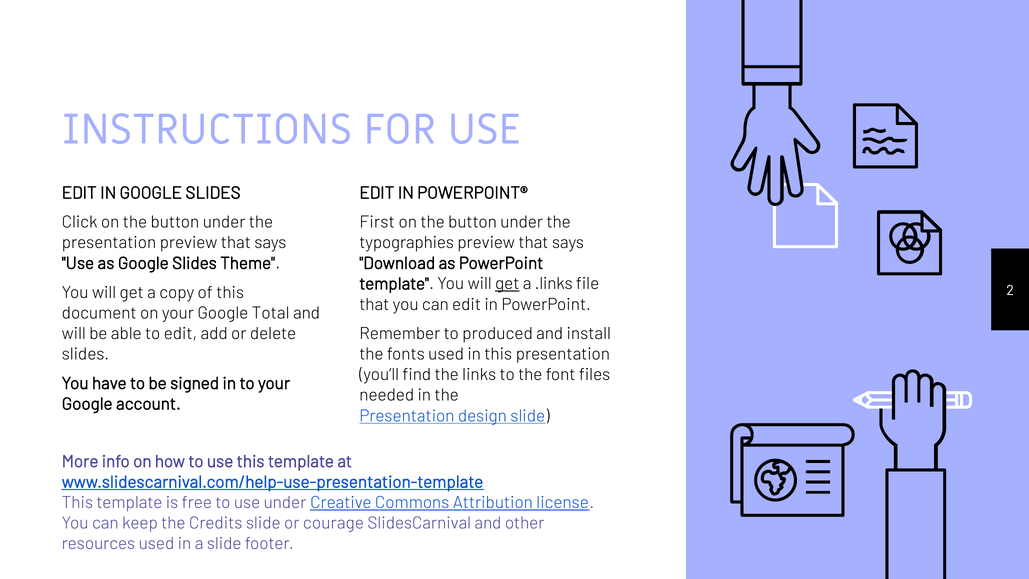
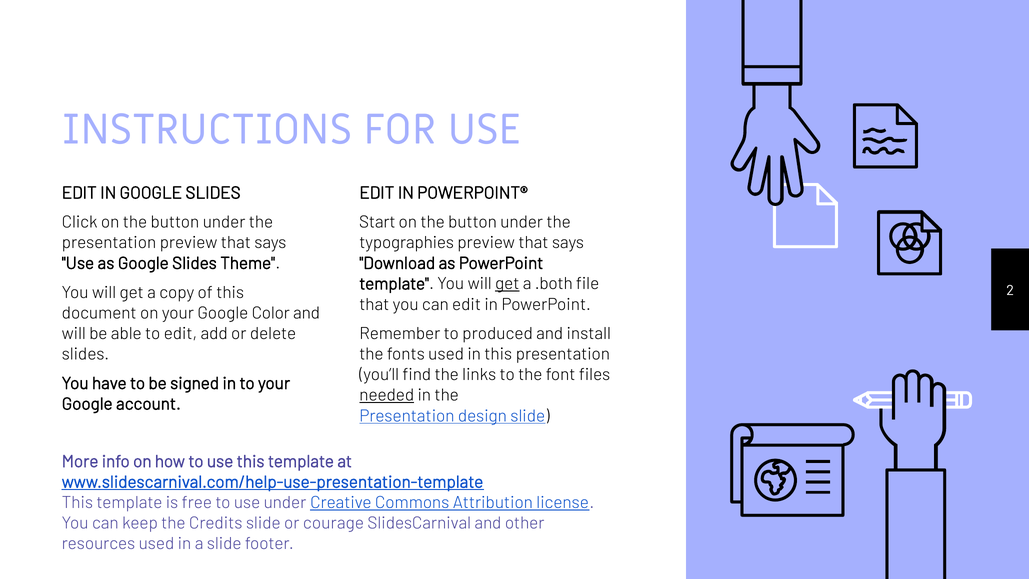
First: First -> Start (377, 222)
.links: .links -> .both (554, 284)
Total: Total -> Color (271, 313)
needed underline: none -> present (387, 395)
